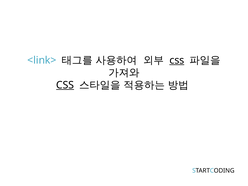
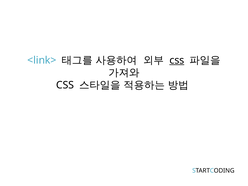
CSS underline: present -> none (65, 85)
